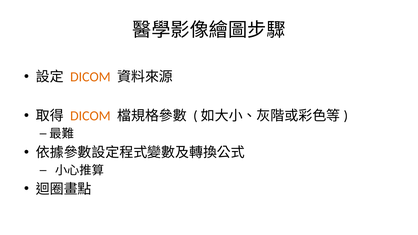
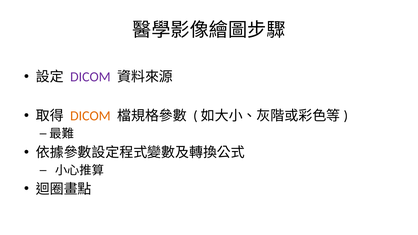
DICOM colour: orange -> purple (90, 77)
